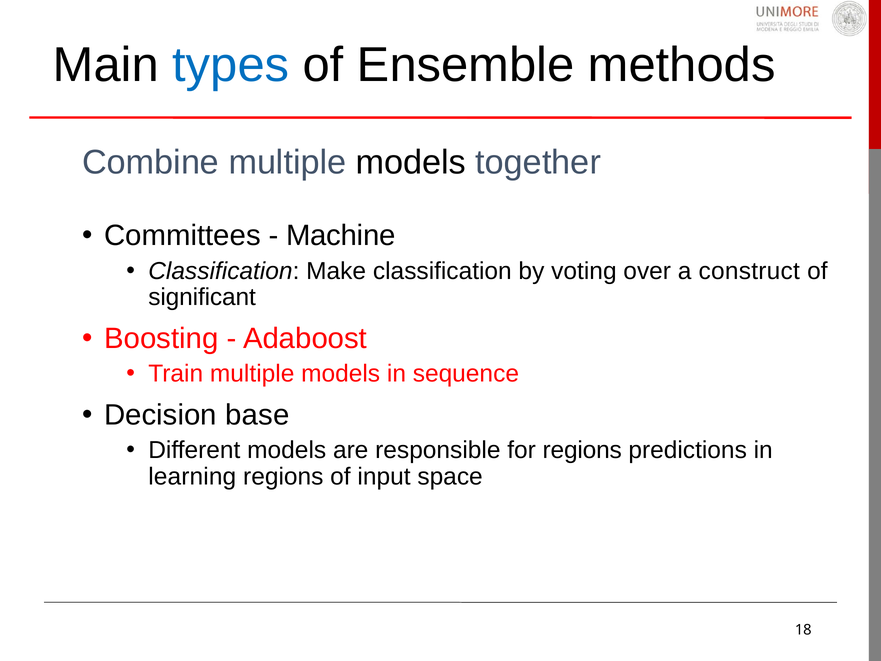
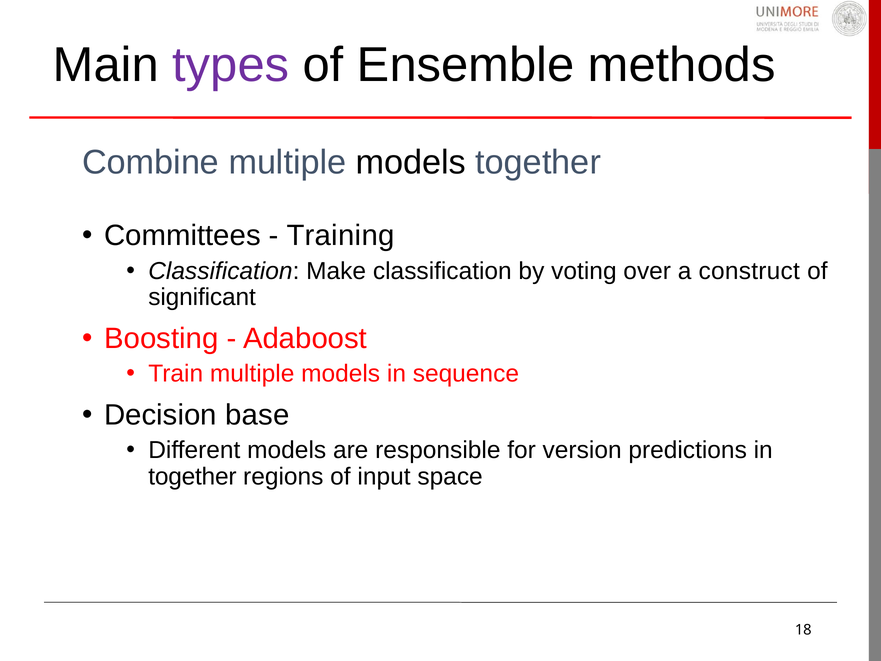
types colour: blue -> purple (231, 65)
Machine: Machine -> Training (341, 236)
for regions: regions -> version (582, 450)
learning: learning -> together (192, 477)
